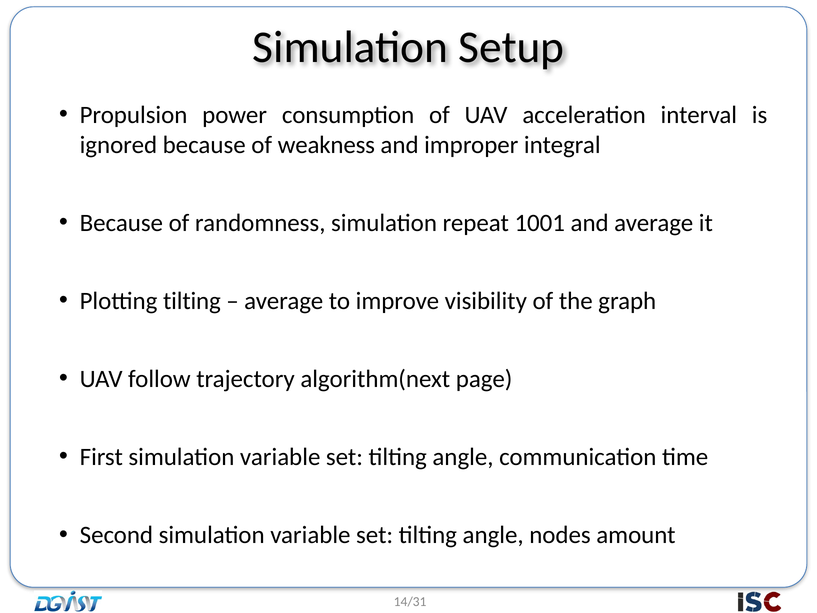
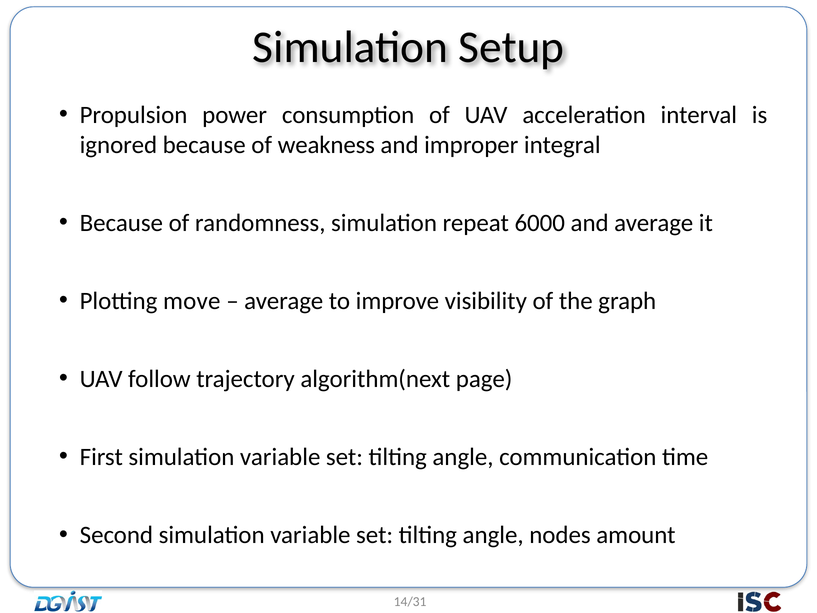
1001: 1001 -> 6000 (540, 223)
Plotting tilting: tilting -> move (192, 301)
